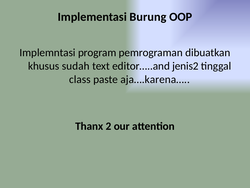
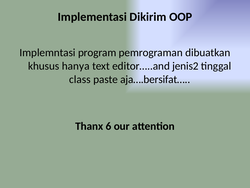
Burung: Burung -> Dikirim (148, 17)
sudah: sudah -> hanya (76, 66)
aja….karena…: aja….karena… -> aja….bersifat… (155, 79)
2: 2 -> 6 (108, 126)
